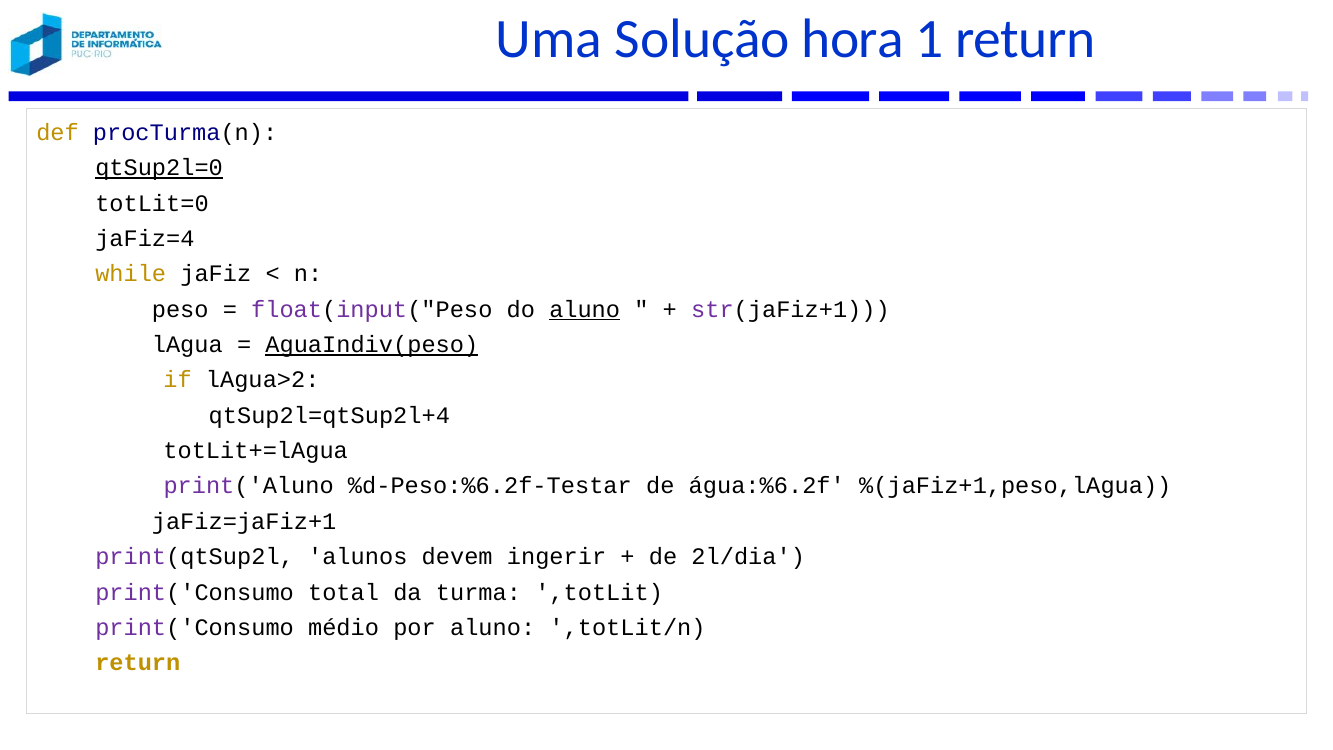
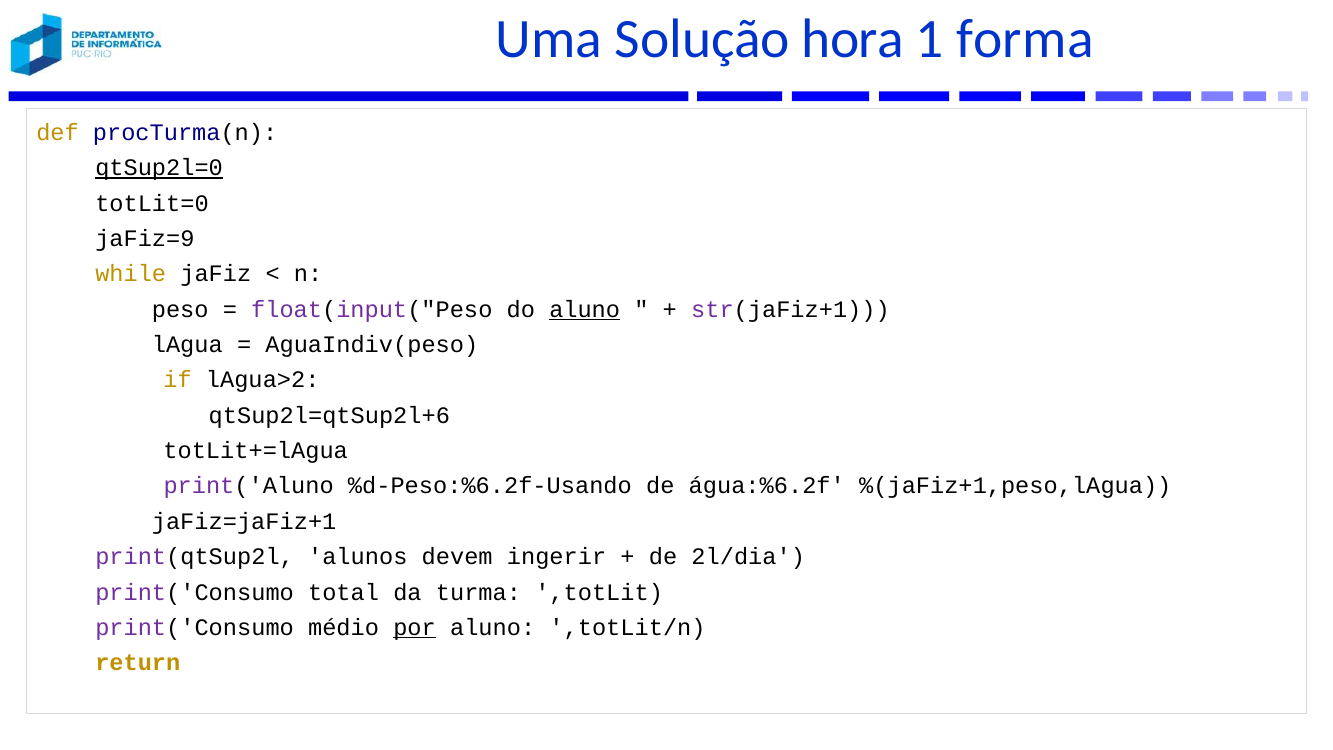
1 return: return -> forma (1025, 39)
jaFiz=4: jaFiz=4 -> jaFiz=9 (145, 239)
AguaIndiv(peso underline: present -> none (372, 345)
qtSup2l=qtSup2l+4: qtSup2l=qtSup2l+4 -> qtSup2l=qtSup2l+6 (329, 415)
%d-Peso:%6.2f-Testar: %d-Peso:%6.2f-Testar -> %d-Peso:%6.2f-Usando (490, 486)
por underline: none -> present (415, 627)
